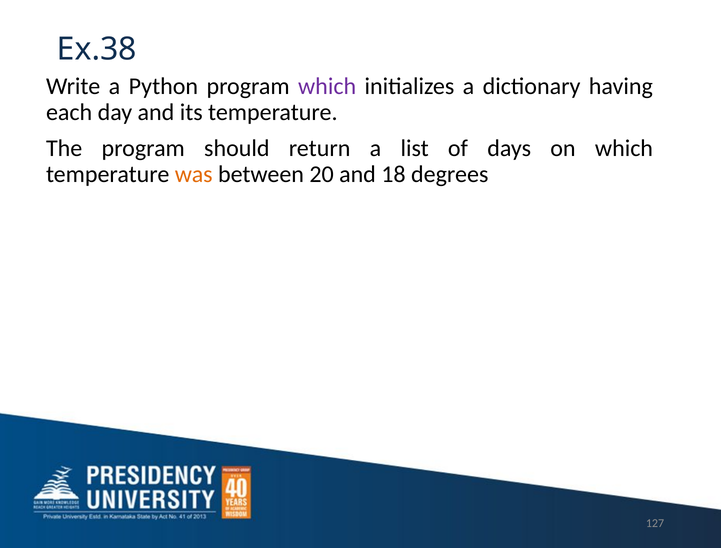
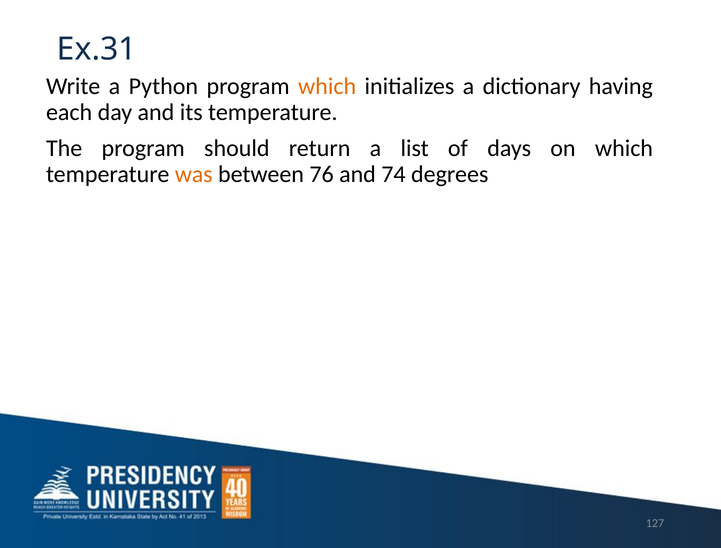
Ex.38: Ex.38 -> Ex.31 (97, 49)
which colour: purple -> orange (327, 86)
20: 20 -> 76 (322, 174)
18: 18 -> 74 (393, 174)
